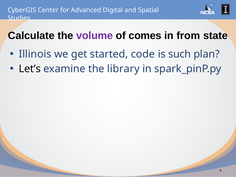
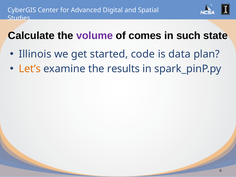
from: from -> such (188, 36)
such: such -> data (180, 54)
Let’s colour: black -> orange (30, 69)
library: library -> results (123, 69)
